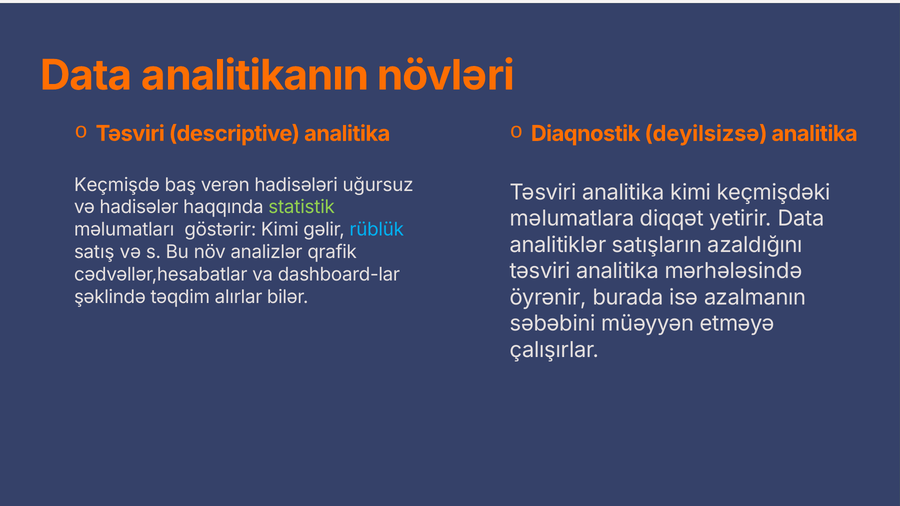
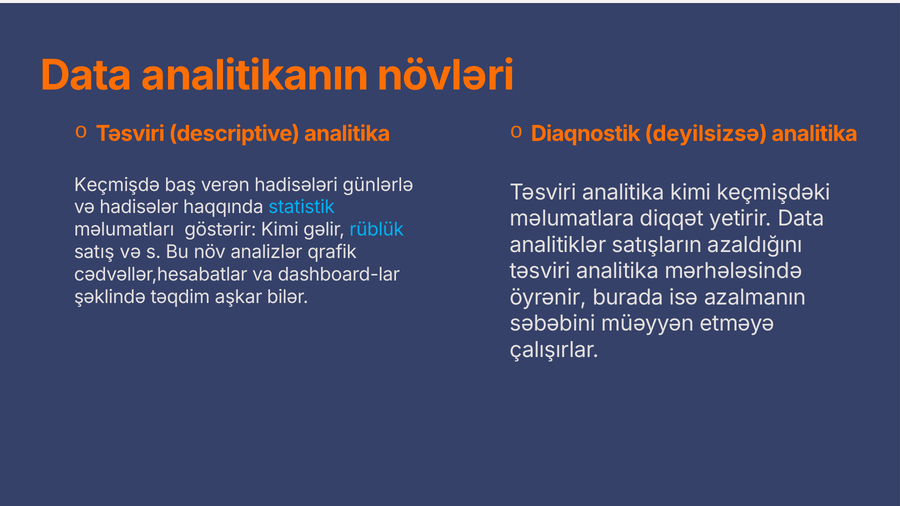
uğursuz: uğursuz -> günlərlə (378, 185)
statistik colour: light green -> light blue (302, 207)
alırlar: alırlar -> aşkar (239, 297)
